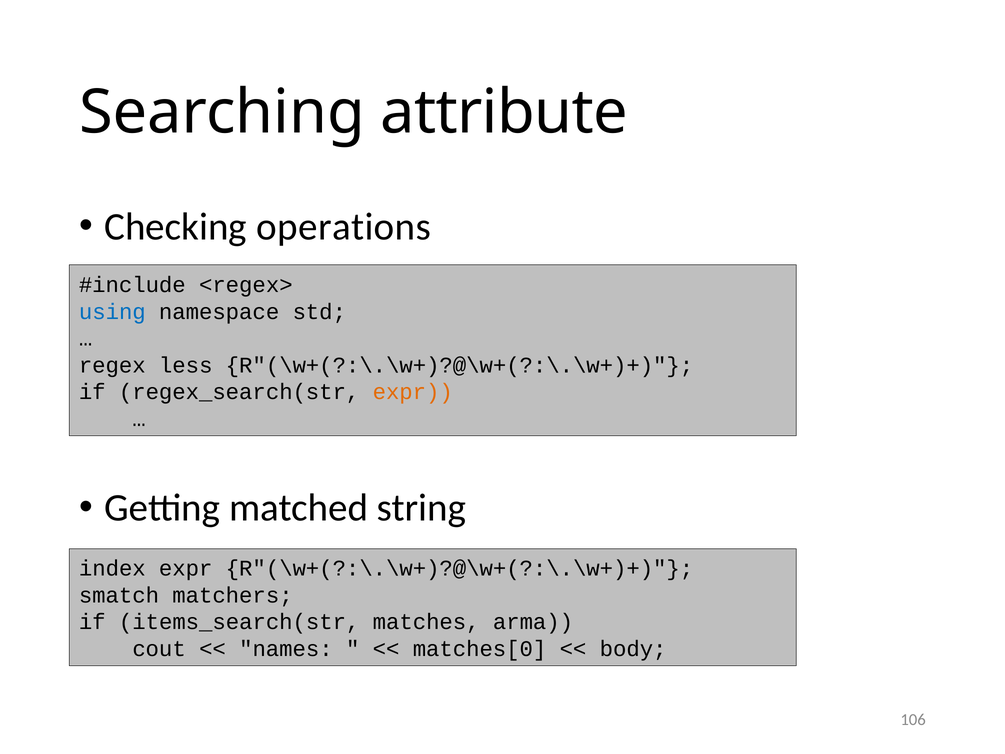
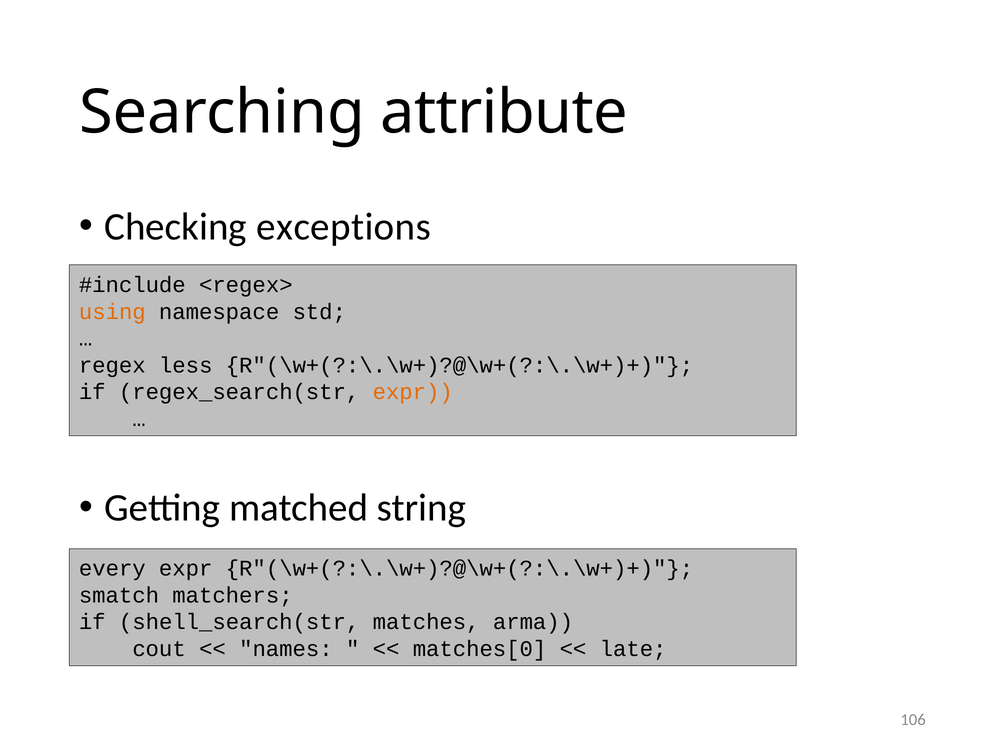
operations: operations -> exceptions (344, 227)
using colour: blue -> orange (112, 312)
index: index -> every (112, 568)
items_search(str: items_search(str -> shell_search(str (239, 622)
body: body -> late (633, 649)
